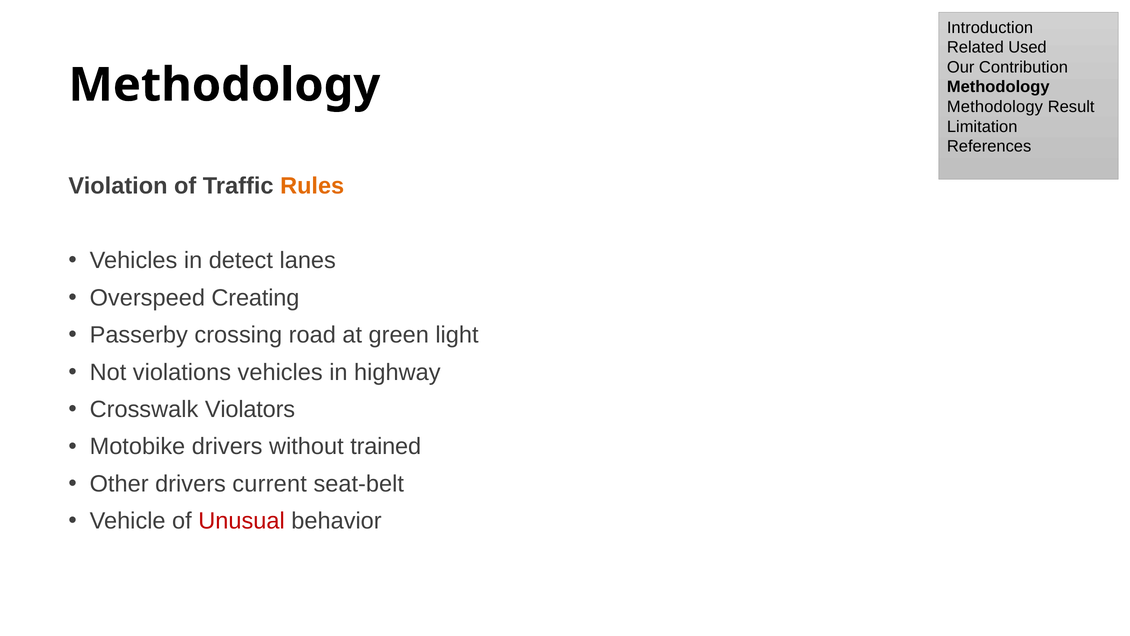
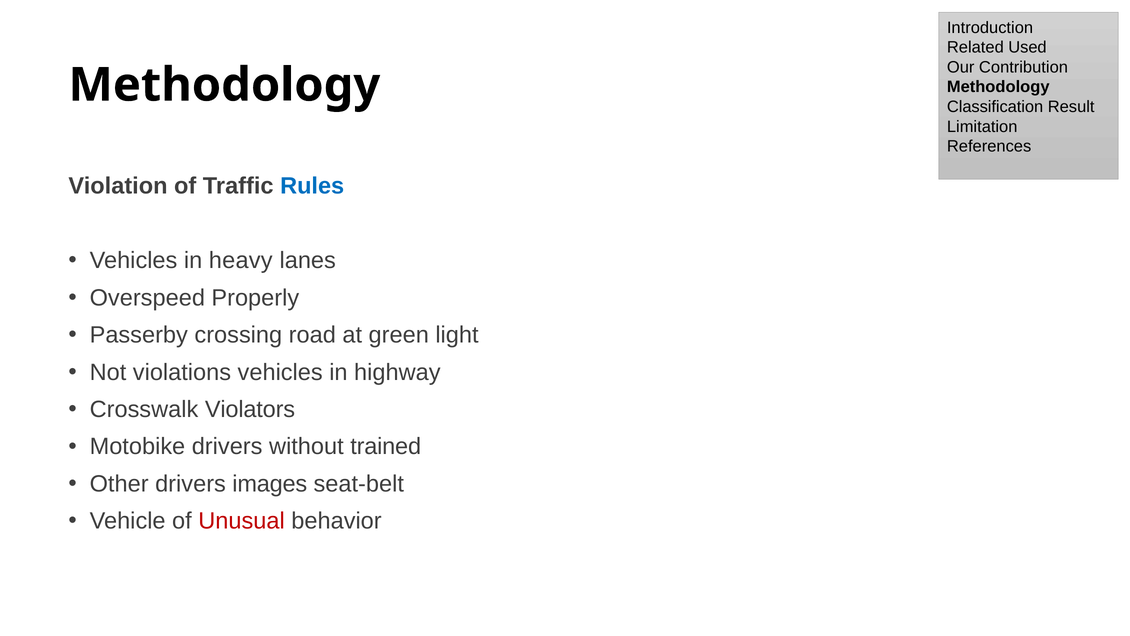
Methodology: Methodology -> Classification (995, 107)
Rules colour: orange -> blue (312, 186)
detect: detect -> heavy (241, 260)
Creating: Creating -> Properly (255, 298)
current: current -> images (270, 484)
